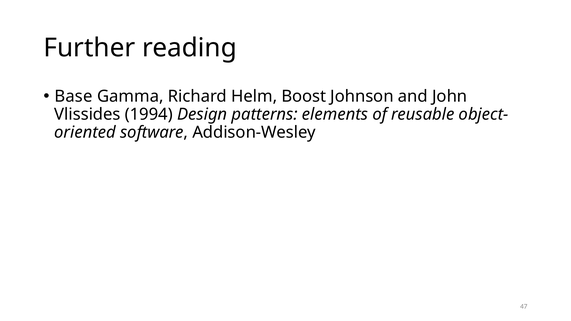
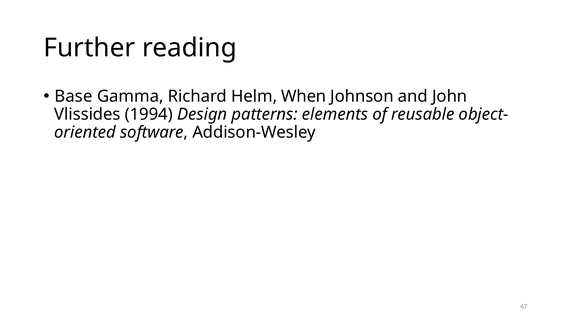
Boost: Boost -> When (304, 97)
